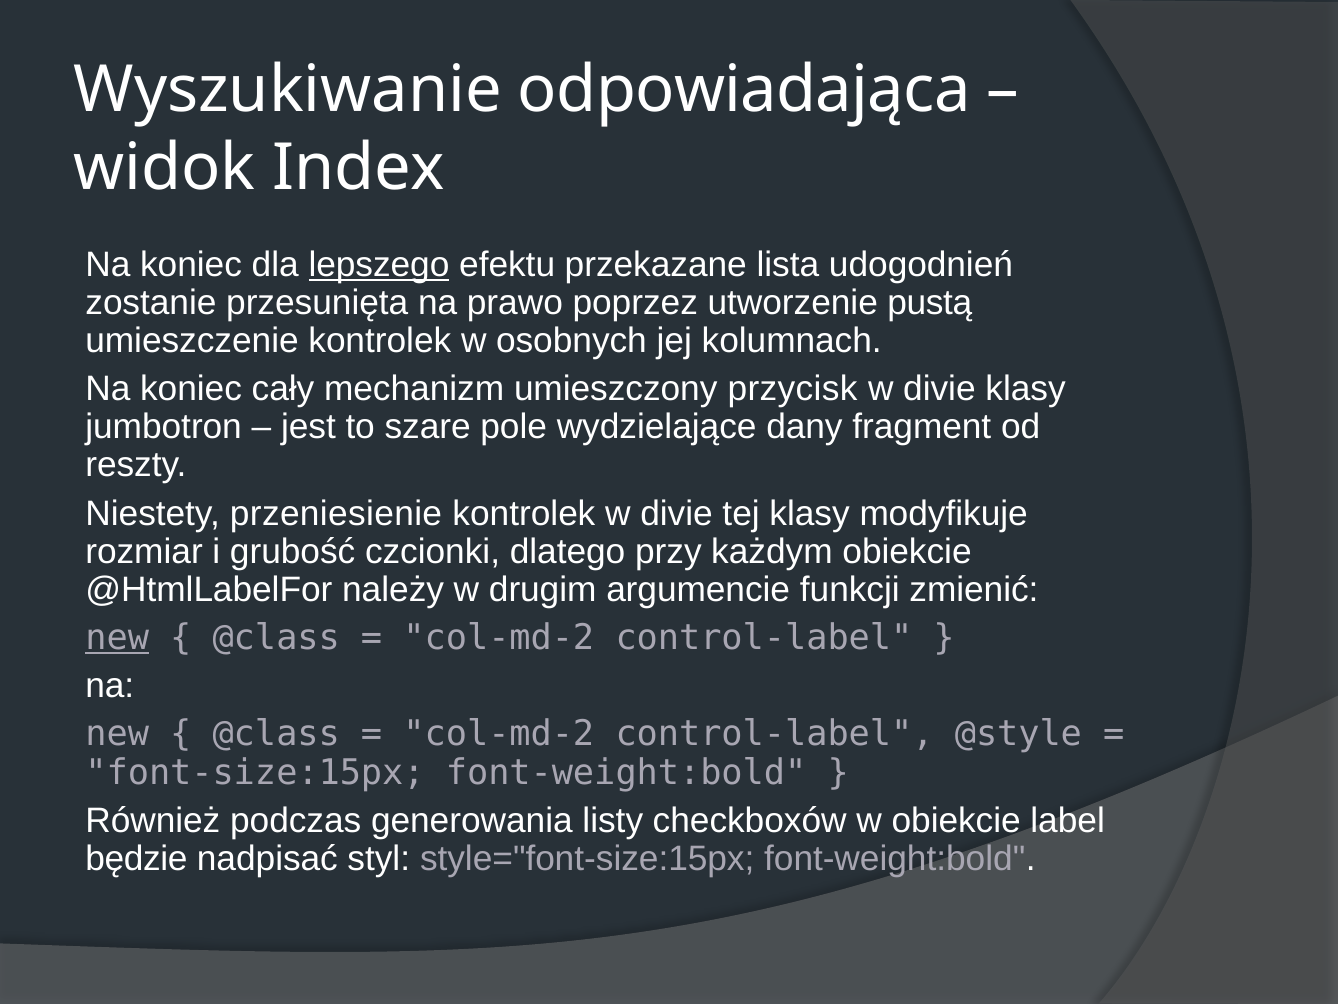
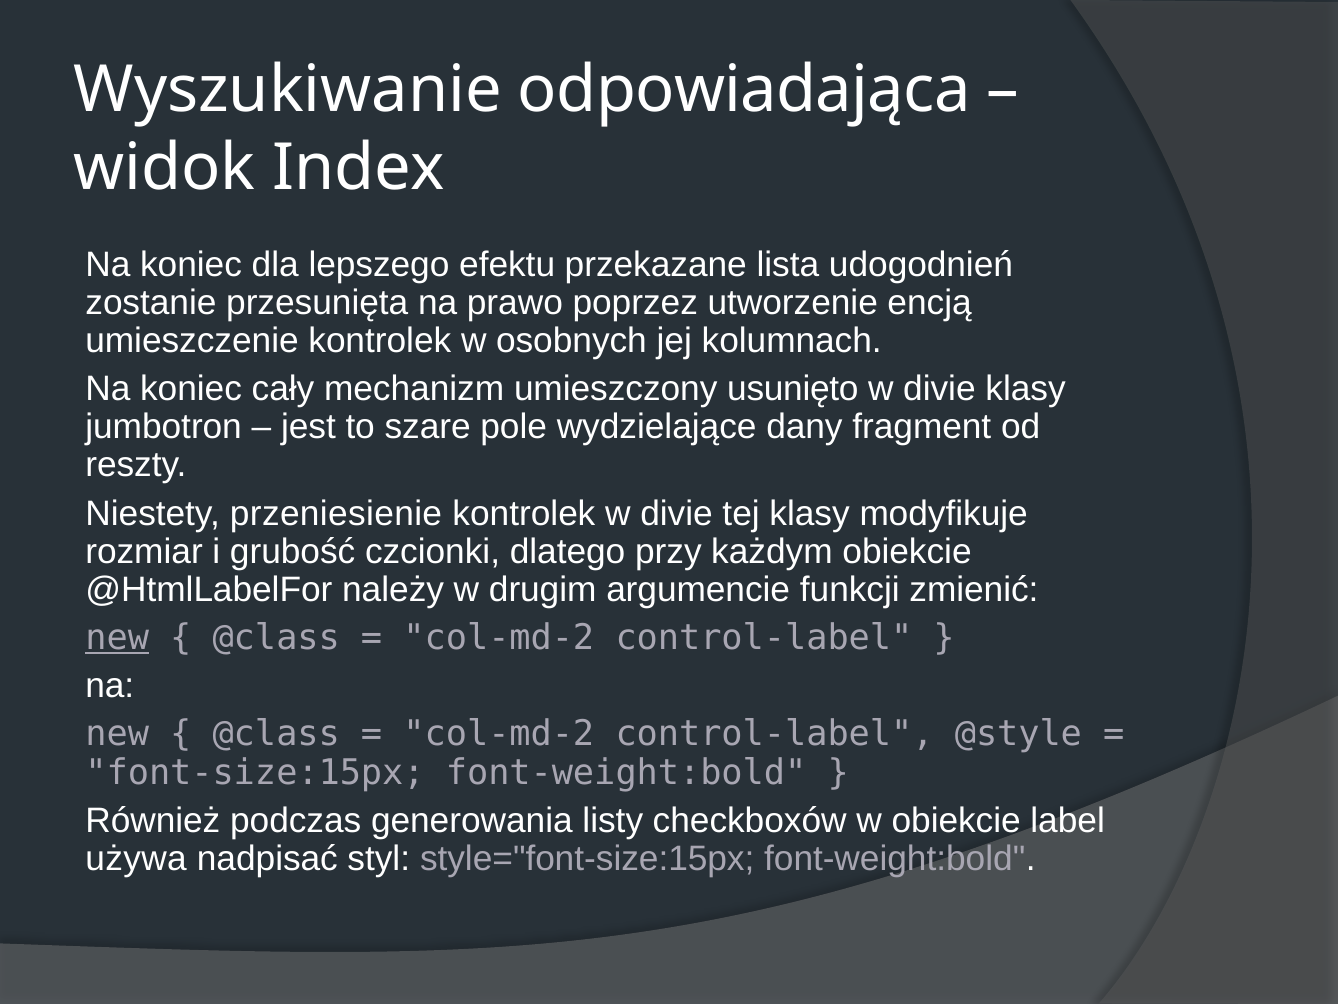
lepszego underline: present -> none (379, 264)
pustą: pustą -> encją (930, 303)
przycisk: przycisk -> usunięto (793, 389)
będzie: będzie -> używa (136, 858)
